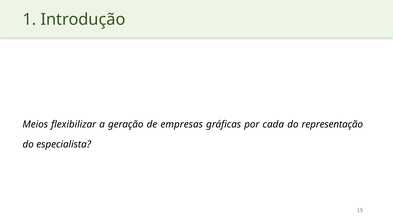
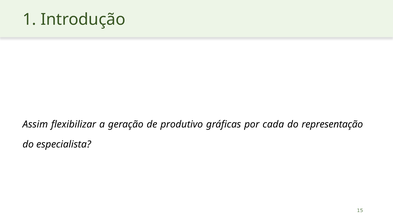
Meios: Meios -> Assim (35, 124)
empresas: empresas -> produtivo (182, 124)
